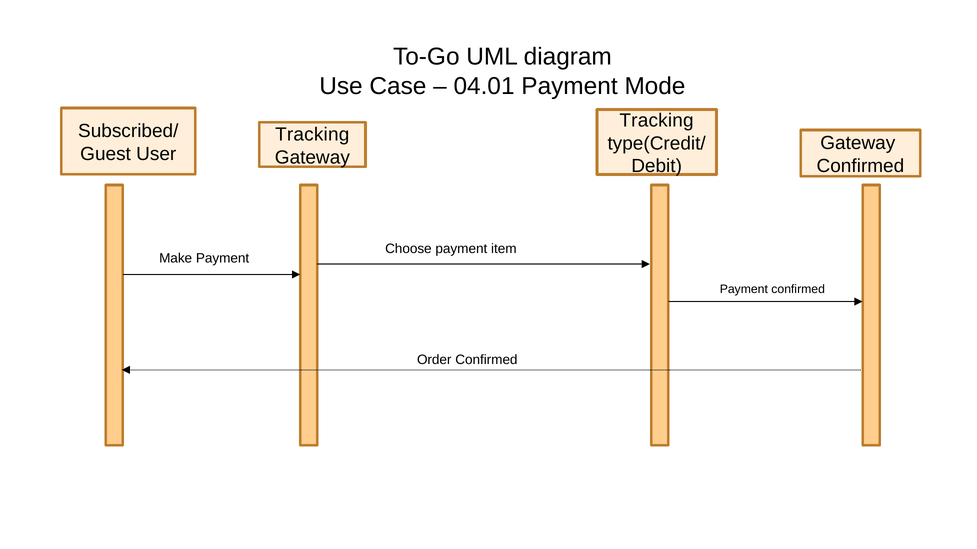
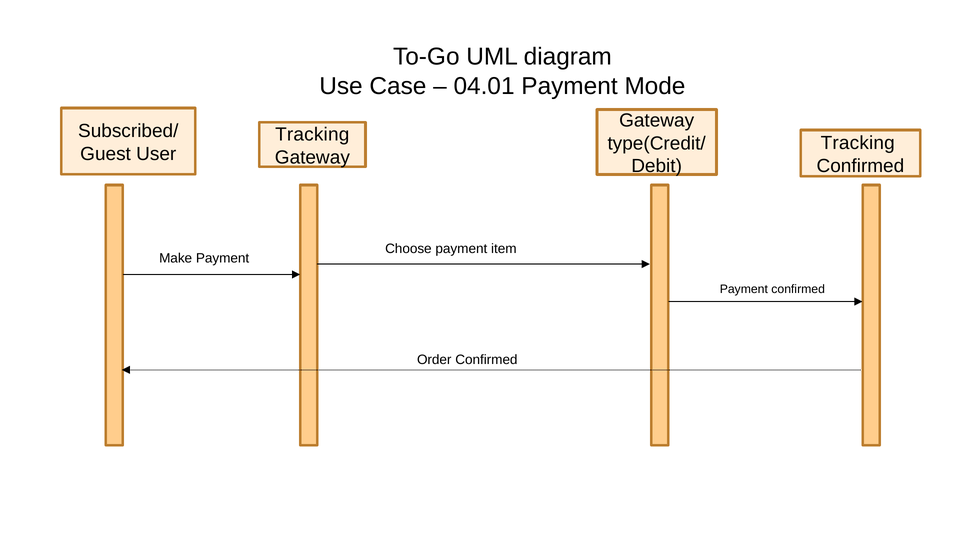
Tracking: Tracking -> Gateway (657, 121)
Gateway: Gateway -> Tracking (858, 143)
